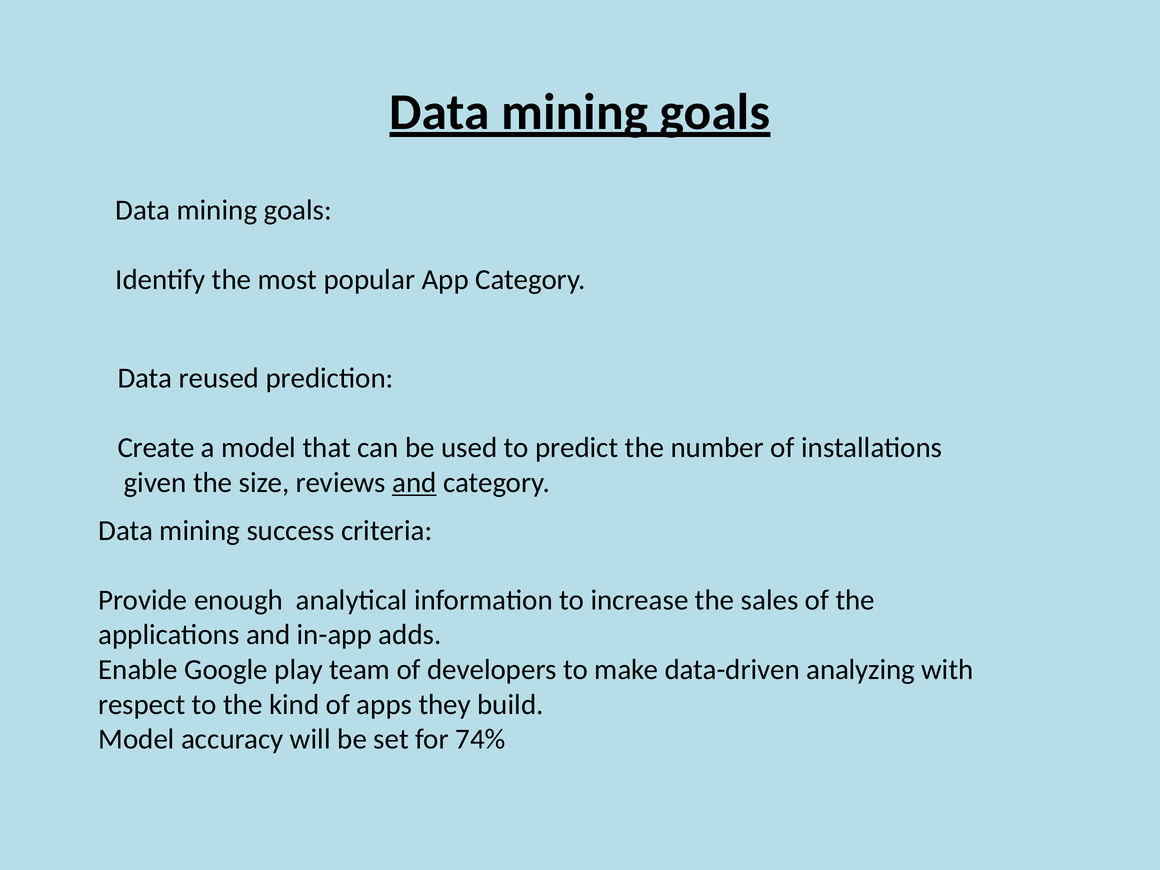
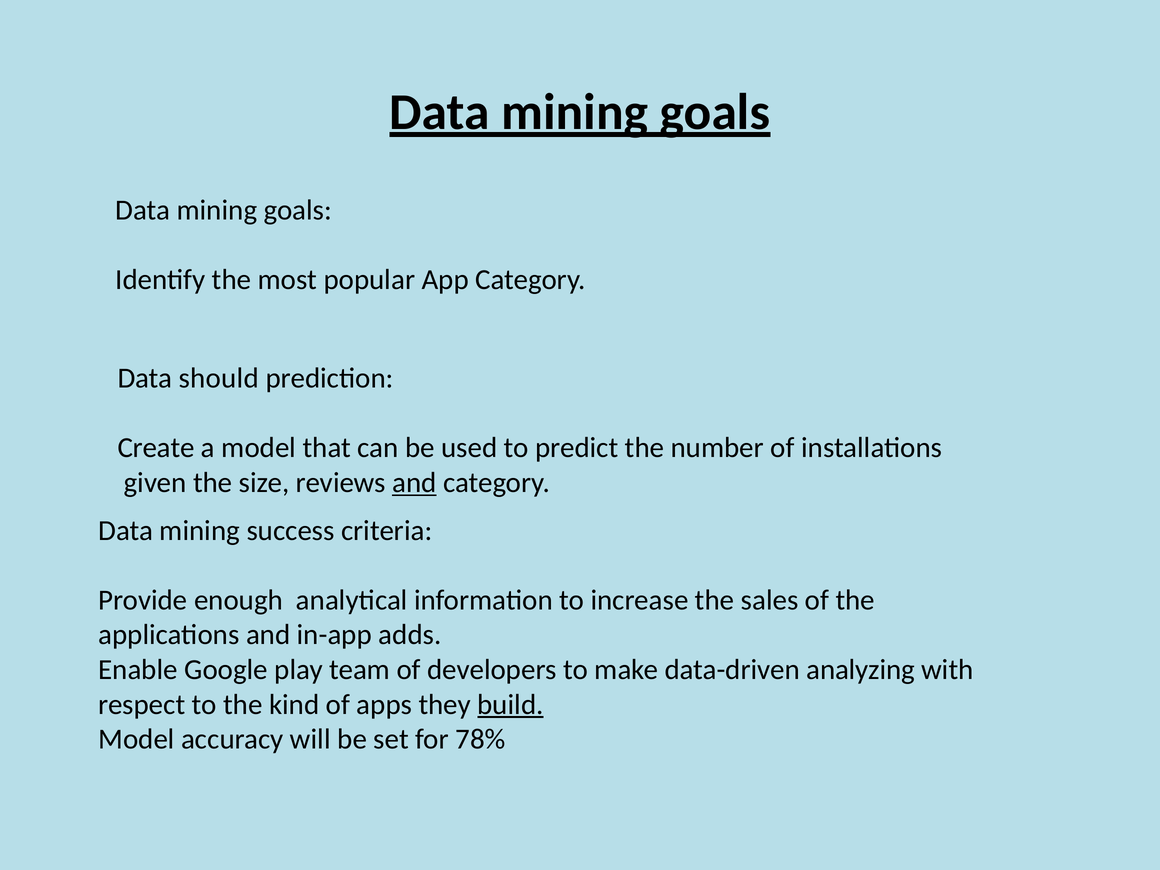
reused: reused -> should (219, 378)
build underline: none -> present (510, 705)
74%: 74% -> 78% (480, 739)
